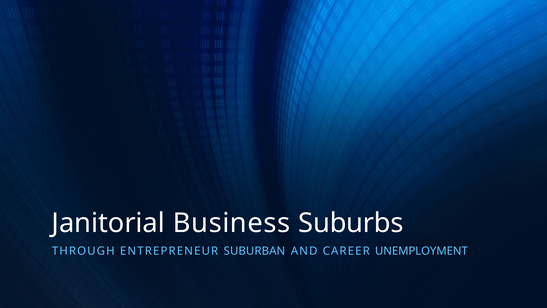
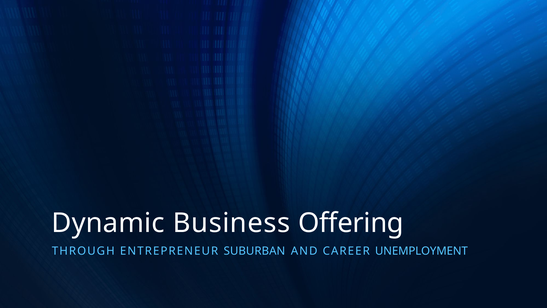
Janitorial: Janitorial -> Dynamic (108, 223)
Suburbs: Suburbs -> Offering (351, 223)
